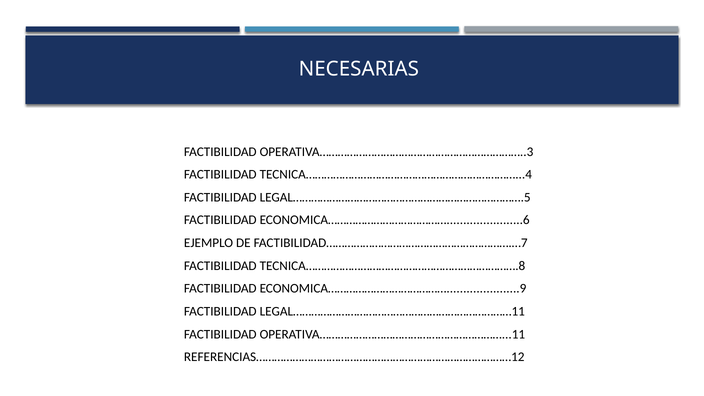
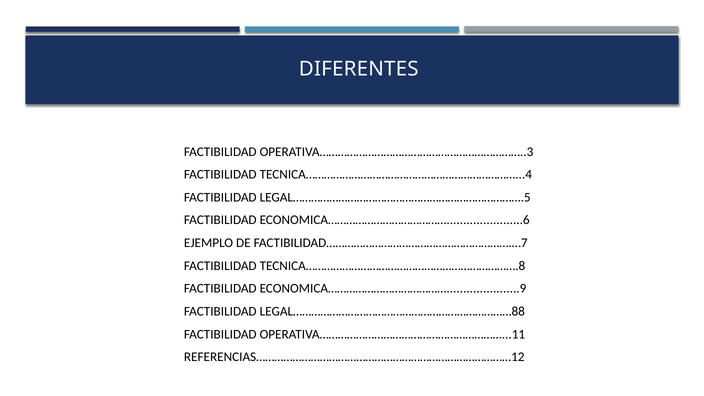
NECESARIAS: NECESARIAS -> DIFERENTES (359, 69)
LEGAL………………………………………………………………11: LEGAL………………………………………………………………11 -> LEGAL………………………………………………………………88 (392, 311)
